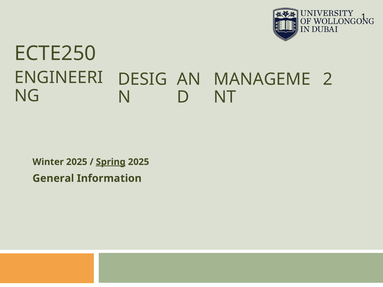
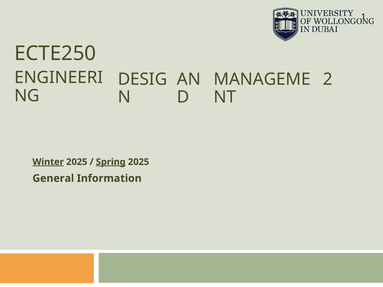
Winter underline: none -> present (48, 162)
